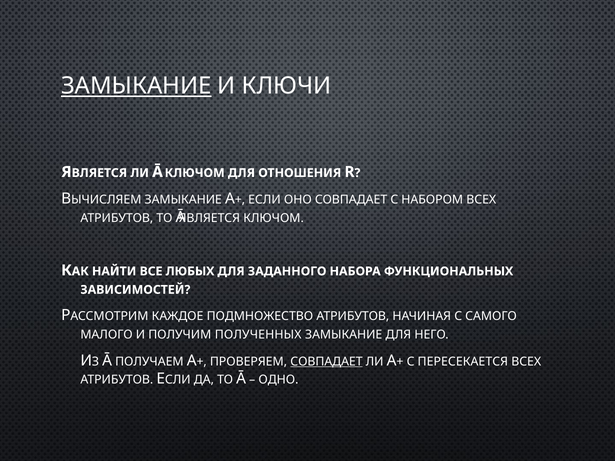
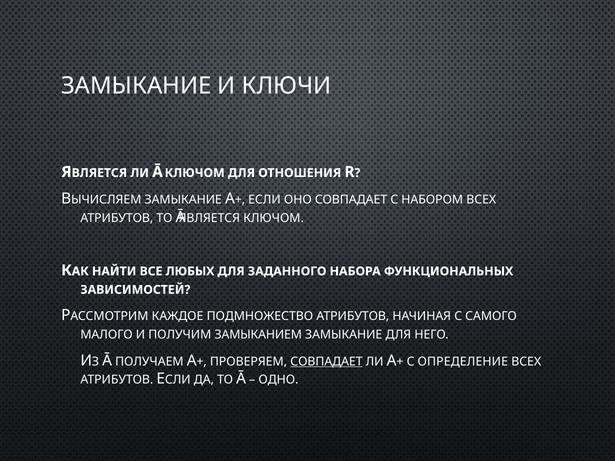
ЗАМЫКАНИЕ underline: present -> none (136, 86)
ПОЛУЧЕННЫХ: ПОЛУЧЕННЫХ -> ЗАМЫКАНИЕМ (258, 335)
ПЕРЕСЕКАЕТСЯ: ПЕРЕСЕКАЕТСЯ -> ОПРЕДЕЛЕНИЕ (463, 362)
